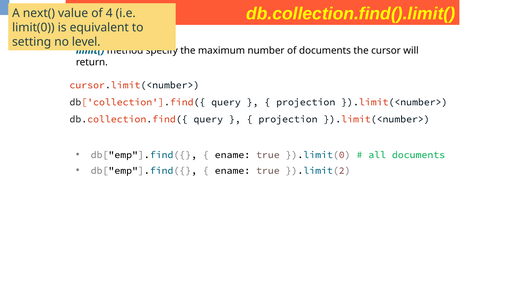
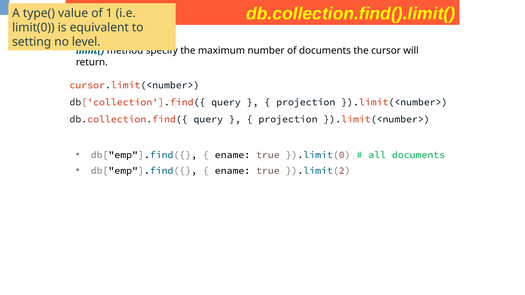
next(: next( -> type( (39, 13)
4: 4 -> 1 (109, 13)
